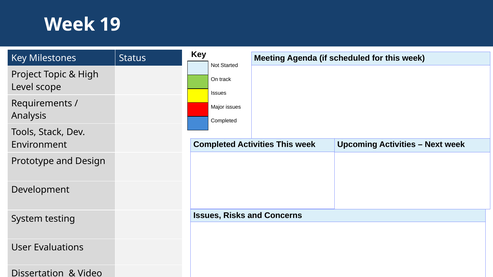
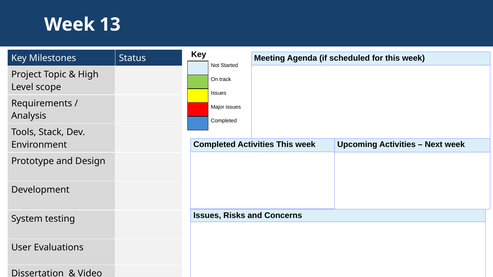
19: 19 -> 13 (110, 25)
